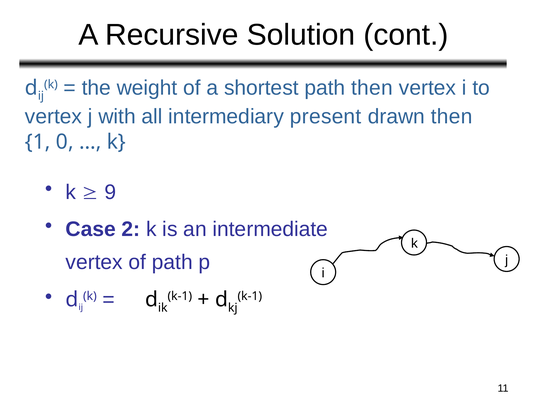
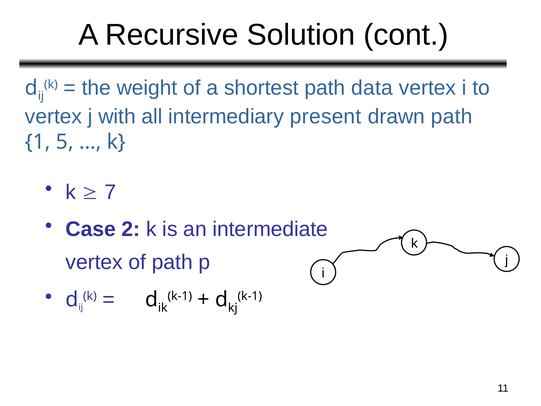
path then: then -> data (372, 88)
drawn then: then -> path (452, 116)
0: 0 -> 5 (65, 142)
9: 9 -> 7 (110, 192)
